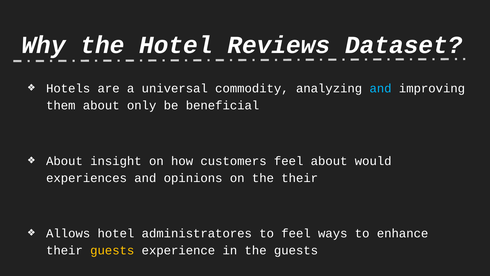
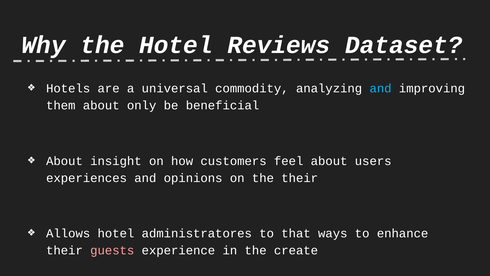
would: would -> users (373, 161)
to feel: feel -> that (296, 233)
guests colour: yellow -> pink (112, 250)
the guests: guests -> create (296, 250)
